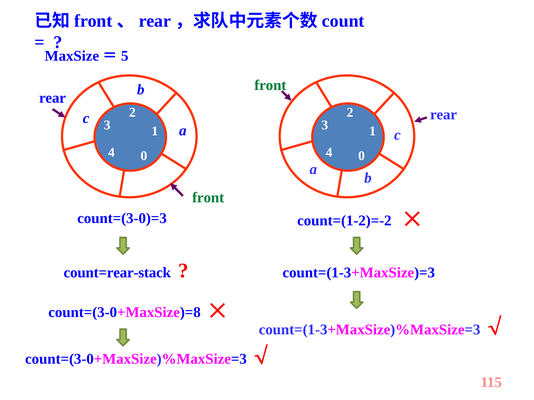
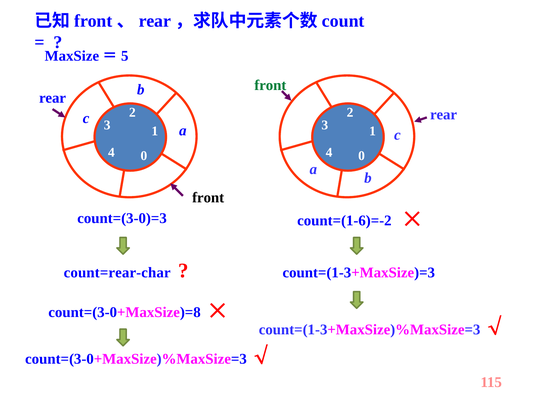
front colour: green -> black (208, 198)
count=(1-2)=-2: count=(1-2)=-2 -> count=(1-6)=-2 (344, 221)
count=rear-stack: count=rear-stack -> count=rear-char (117, 273)
